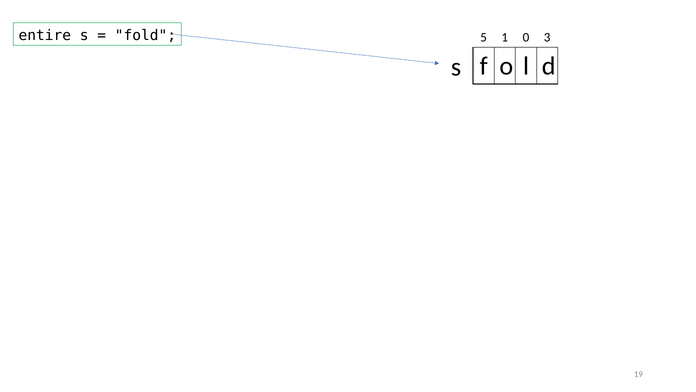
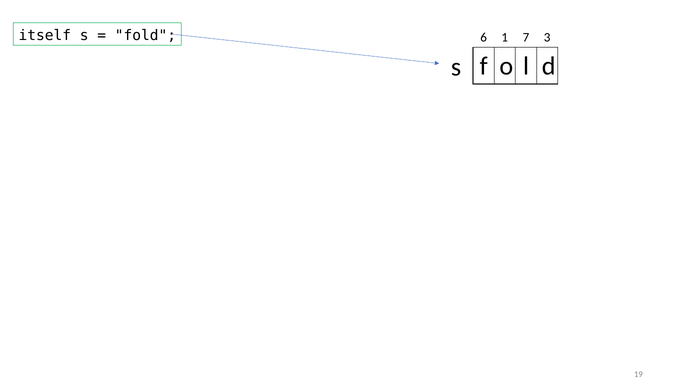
entire: entire -> itself (45, 35)
5: 5 -> 6 (484, 37)
0: 0 -> 7 (526, 37)
